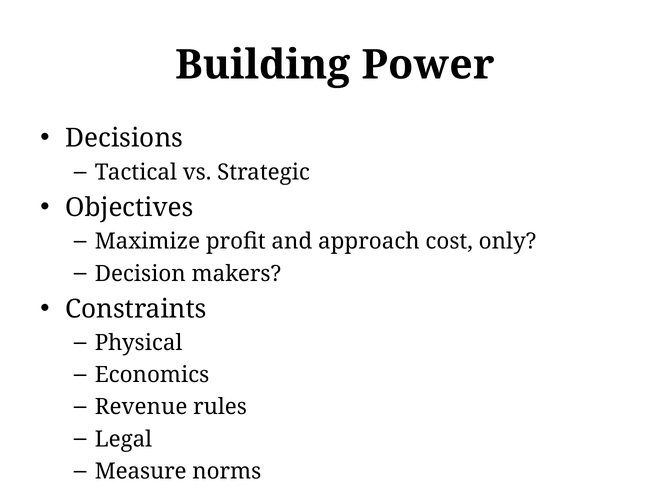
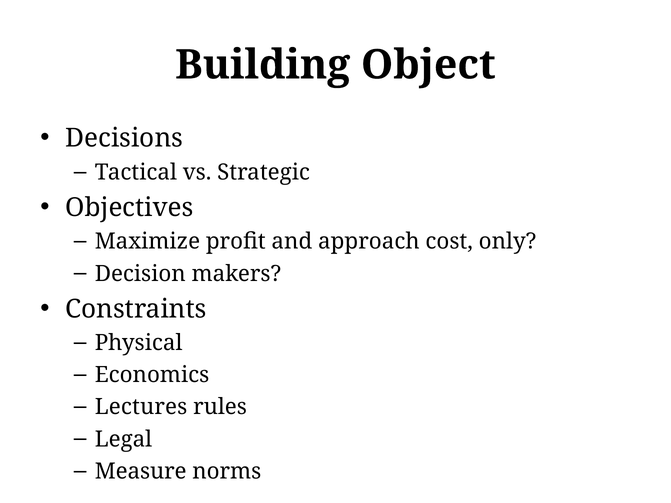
Power: Power -> Object (428, 65)
Revenue: Revenue -> Lectures (141, 407)
